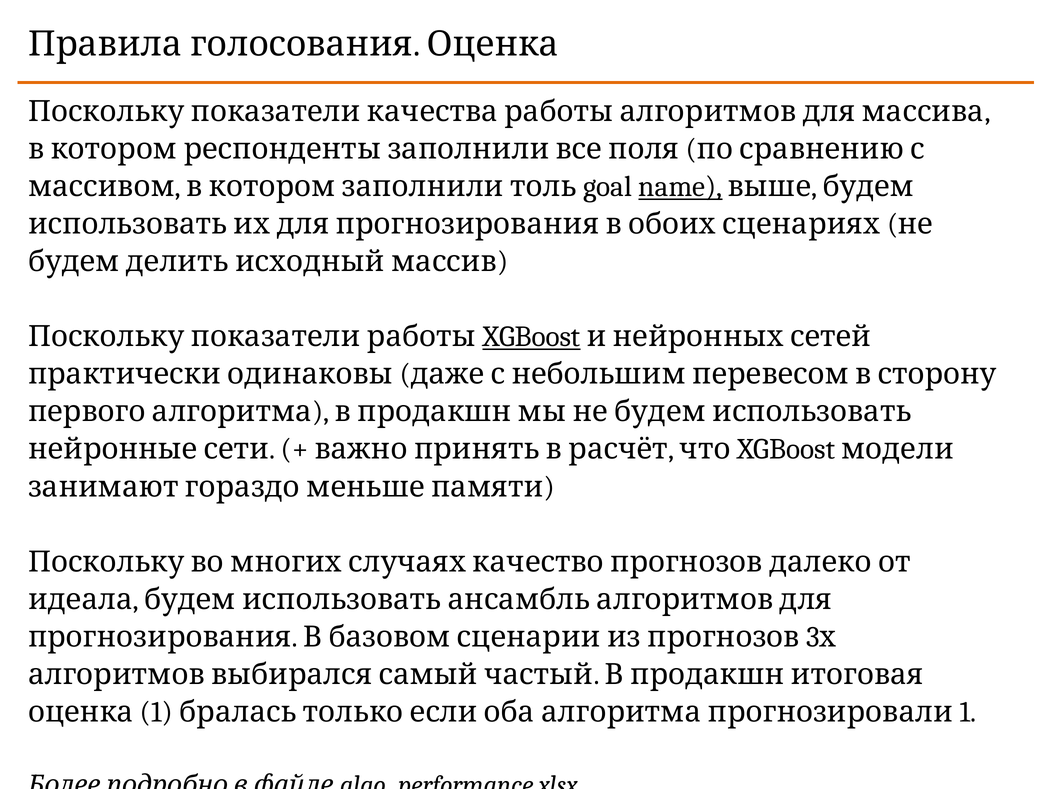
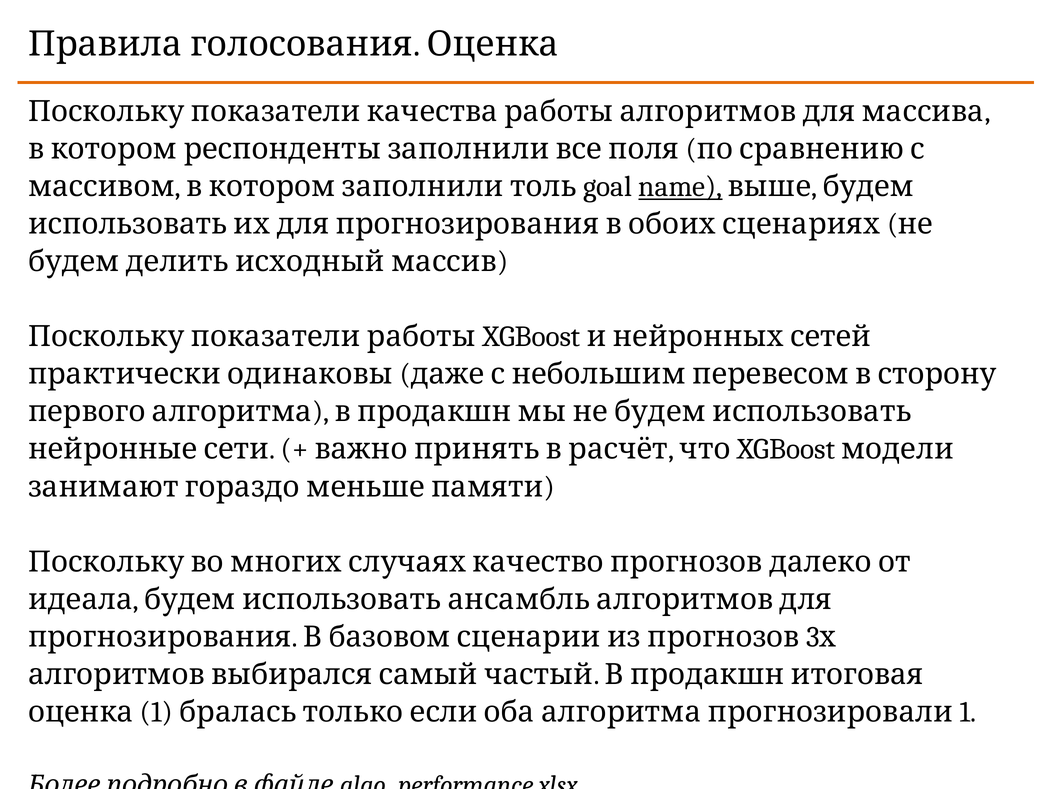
XGBoost underline: present -> none (531, 337)
